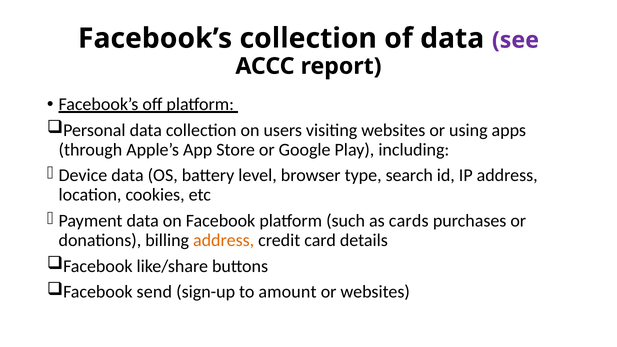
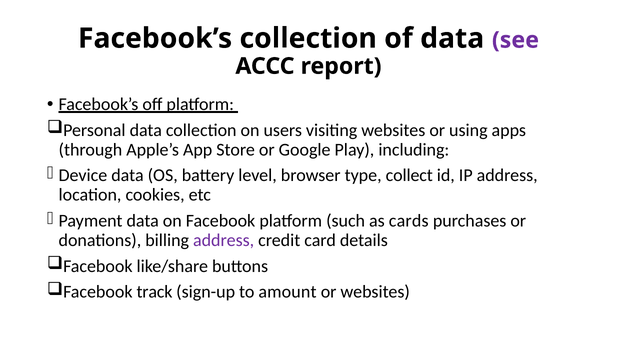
search: search -> collect (409, 175)
address colour: orange -> purple (224, 240)
send: send -> track (154, 292)
